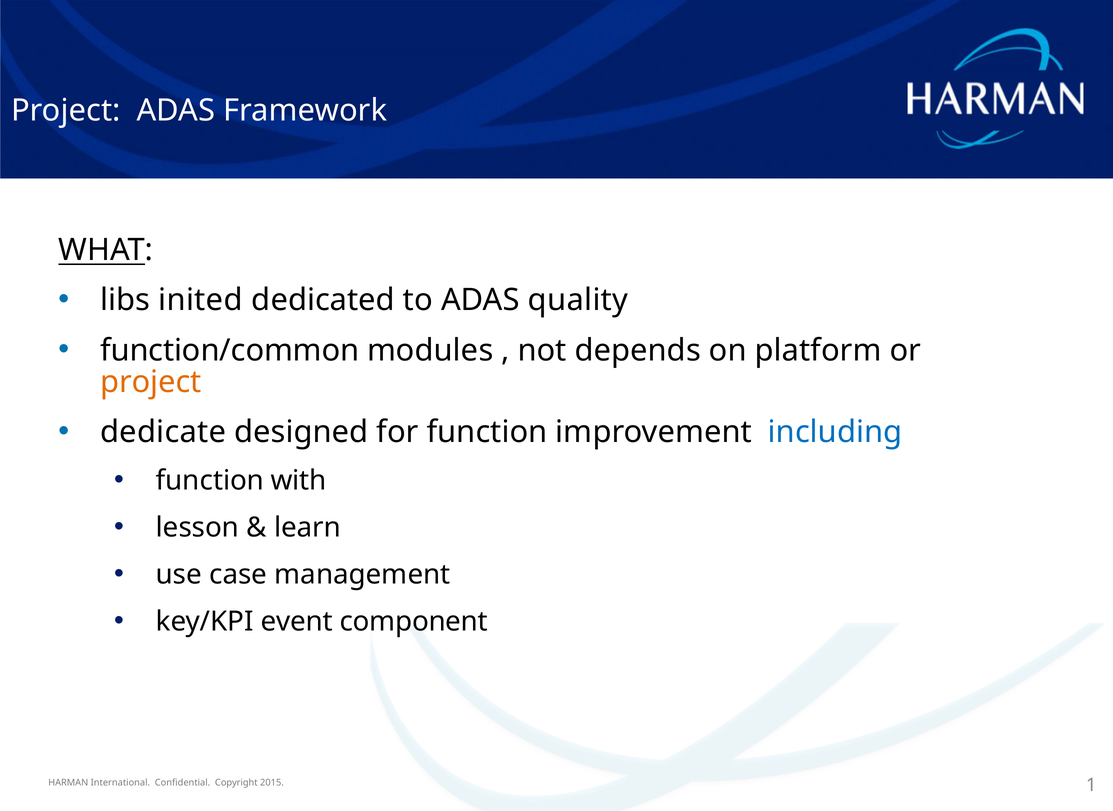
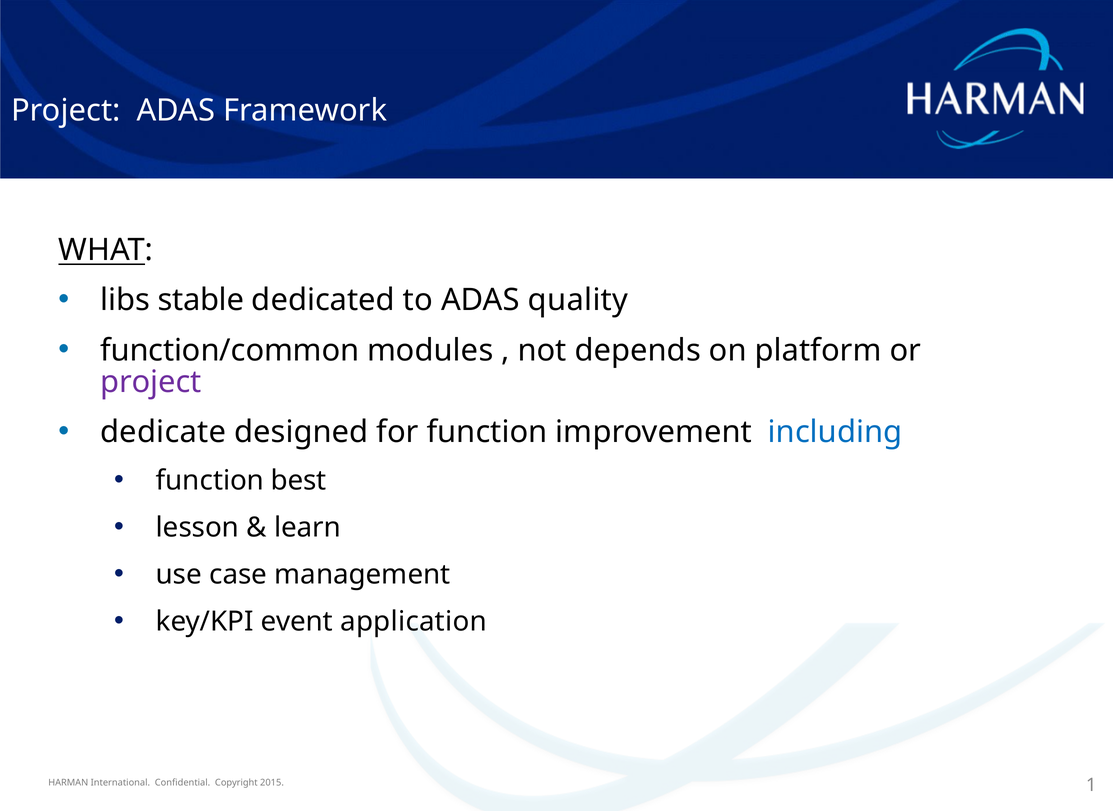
inited: inited -> stable (201, 300)
project colour: orange -> purple (151, 382)
with: with -> best (299, 480)
component: component -> application (414, 621)
